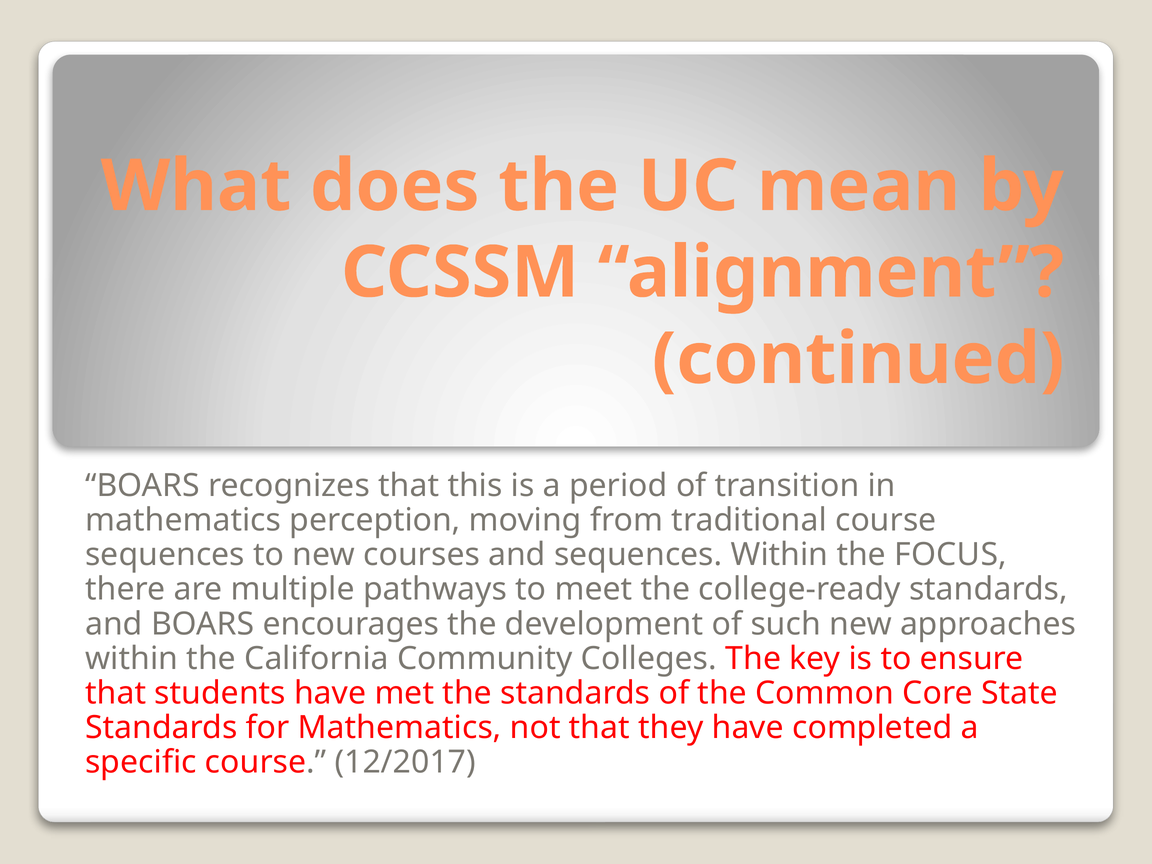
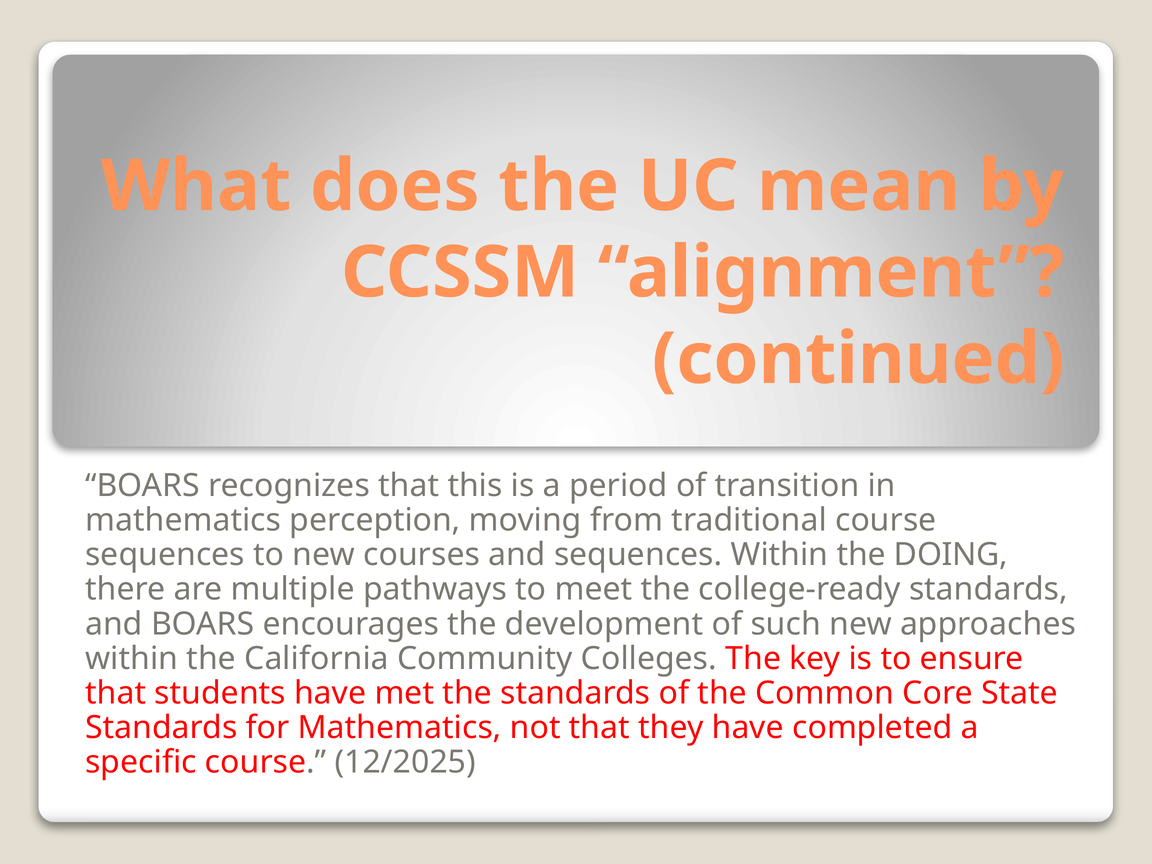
FOCUS: FOCUS -> DOING (951, 555)
12/2017: 12/2017 -> 12/2025 (405, 762)
